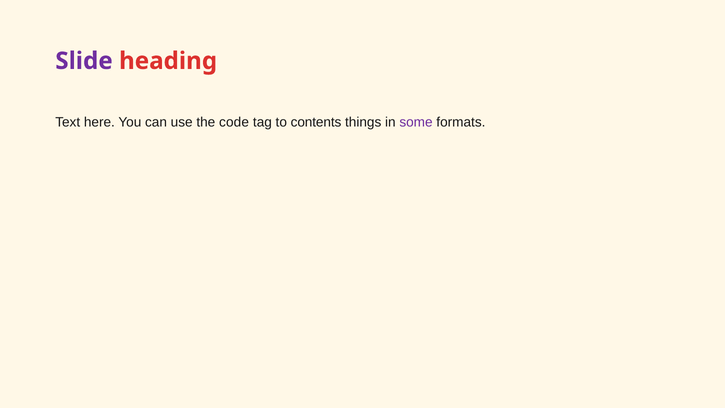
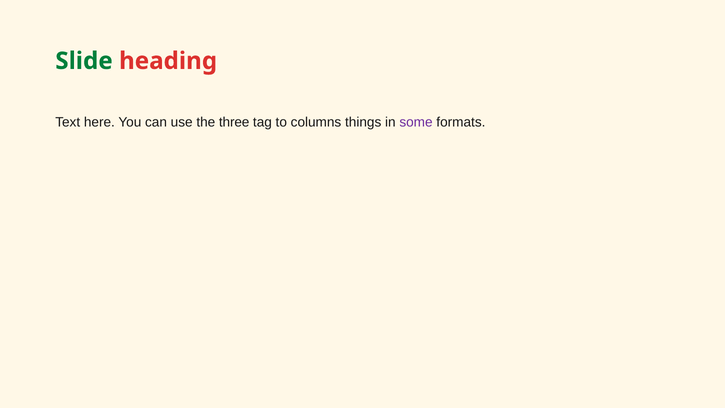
Slide colour: purple -> green (84, 61)
code: code -> three (234, 122)
contents: contents -> columns (316, 122)
